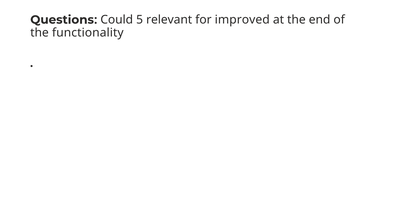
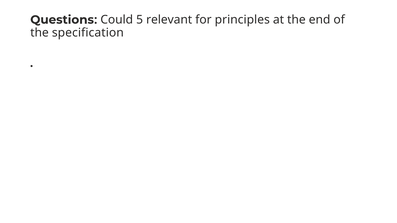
improved: improved -> principles (242, 20)
functionality: functionality -> specification (88, 33)
